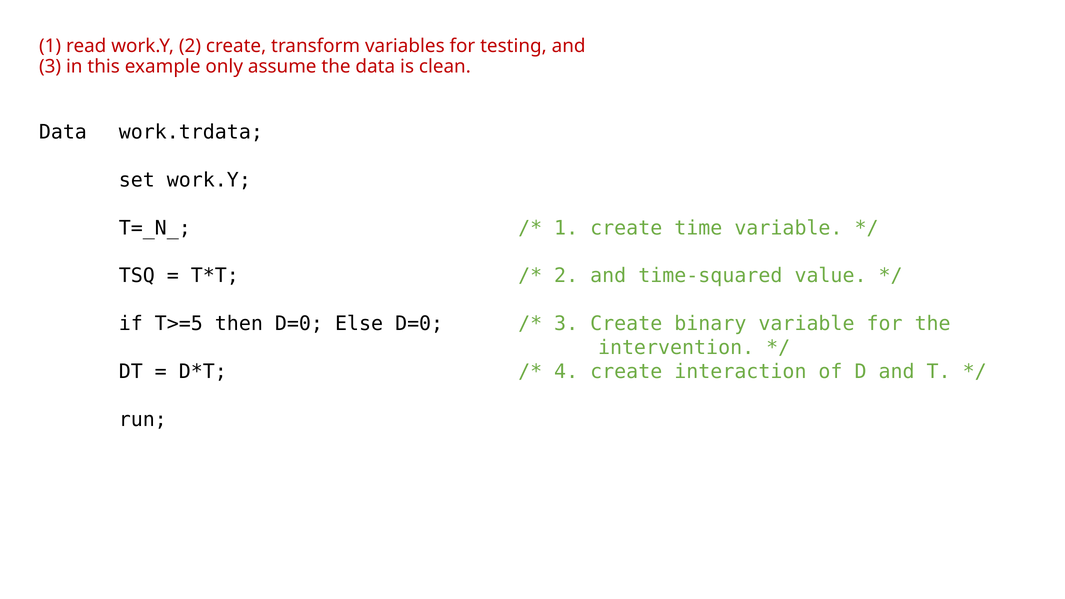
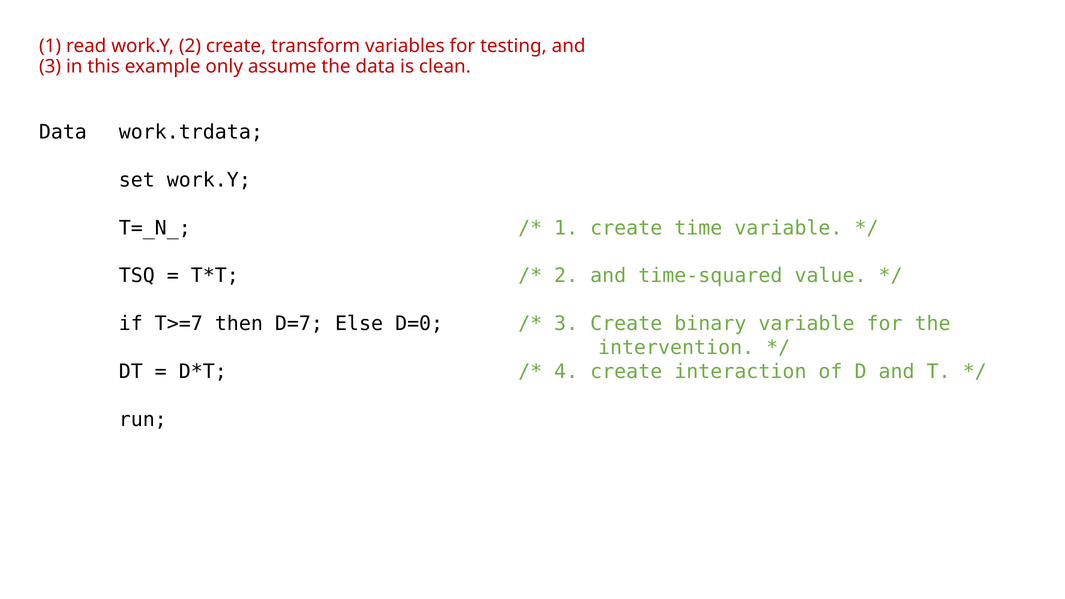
T>=5: T>=5 -> T>=7 (179, 324)
then D=0: D=0 -> D=7 (299, 324)
